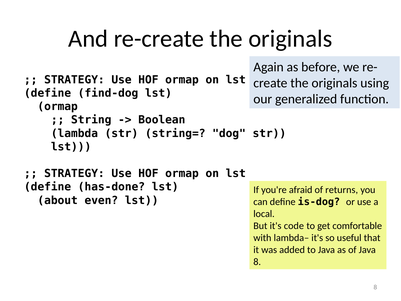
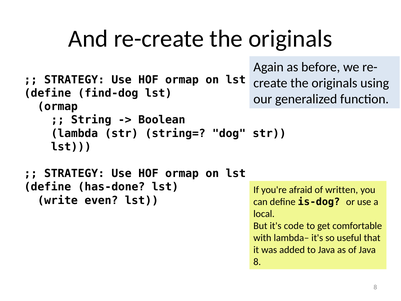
returns: returns -> written (342, 190)
about: about -> write (58, 200)
